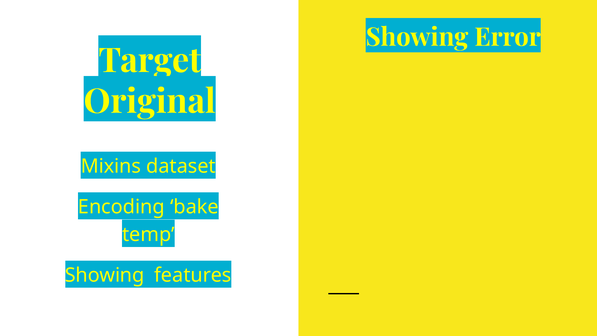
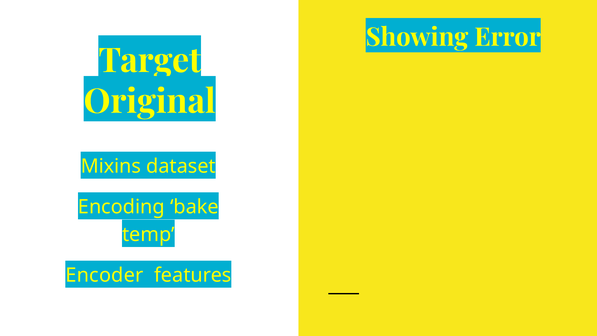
Showing: Showing -> Encoder (104, 275)
